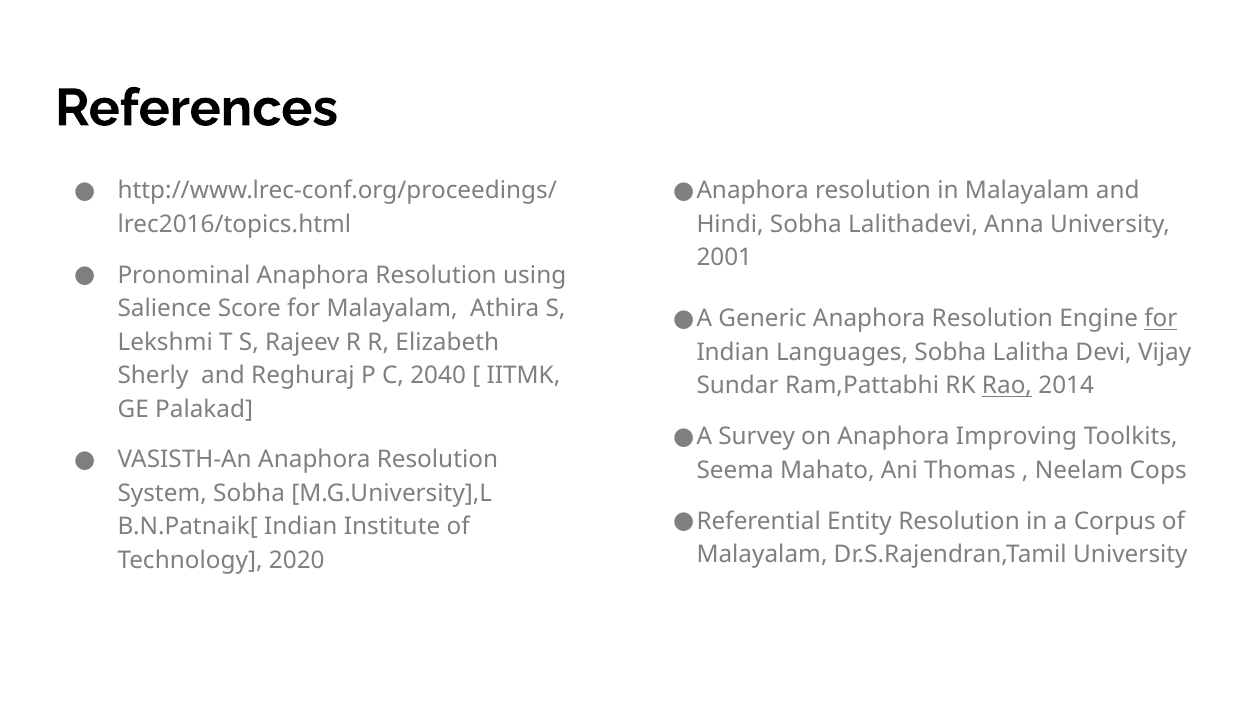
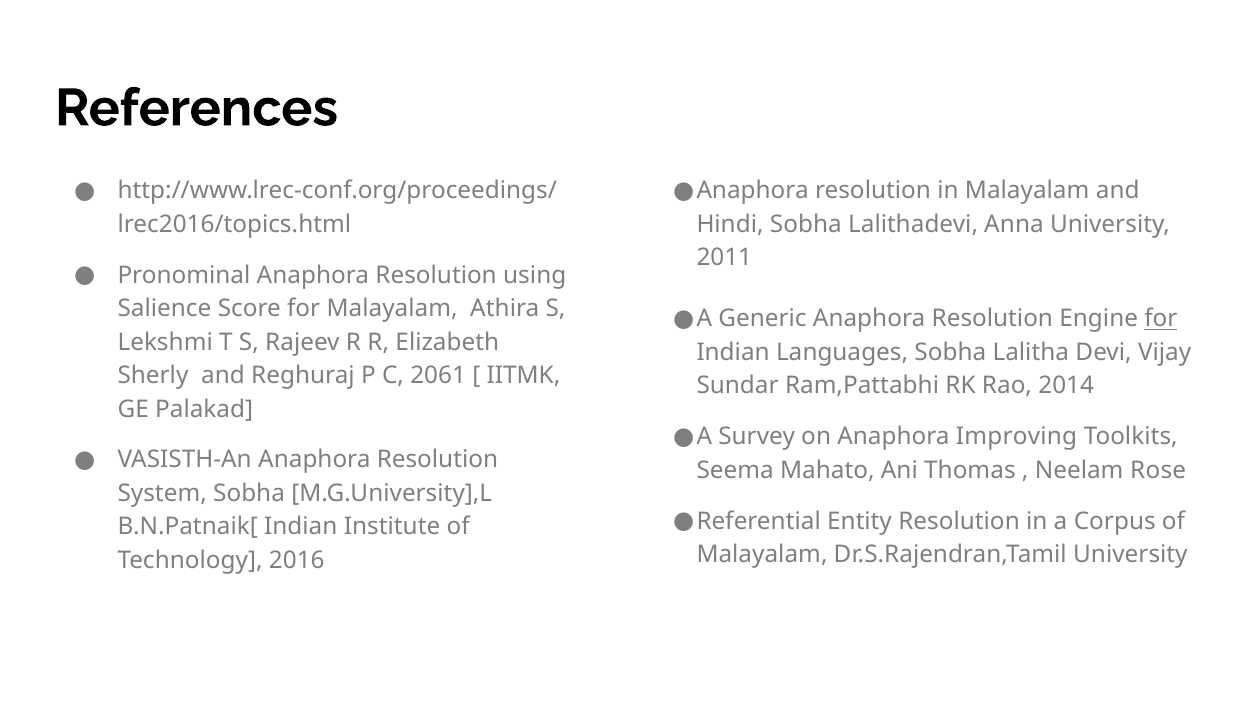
2001: 2001 -> 2011 (724, 258)
2040: 2040 -> 2061 (438, 376)
Rao underline: present -> none (1007, 386)
Cops: Cops -> Rose (1158, 470)
2020: 2020 -> 2016 (297, 561)
